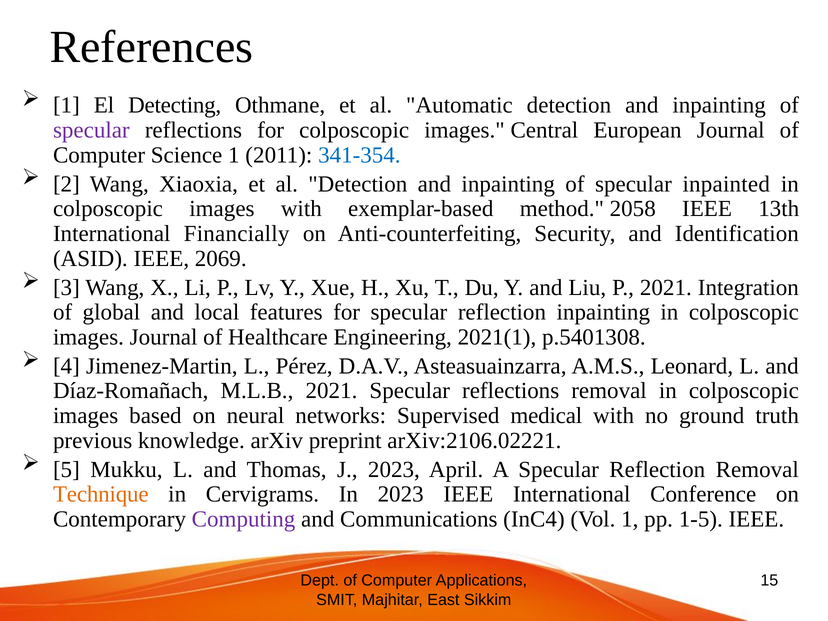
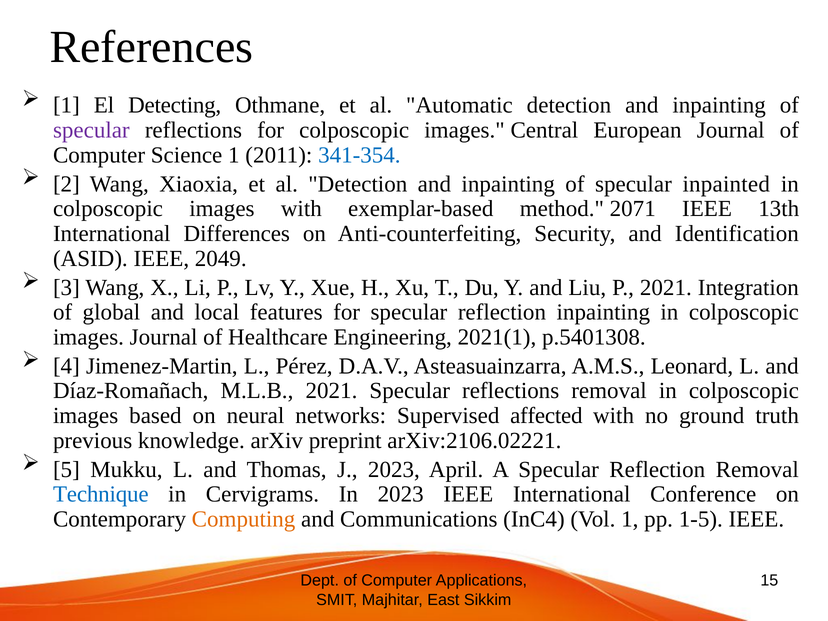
2058: 2058 -> 2071 (633, 209)
Financially: Financially -> Differences (237, 234)
2069: 2069 -> 2049 (221, 258)
medical: medical -> affected (546, 416)
Technique colour: orange -> blue (101, 494)
Computing colour: purple -> orange (244, 519)
